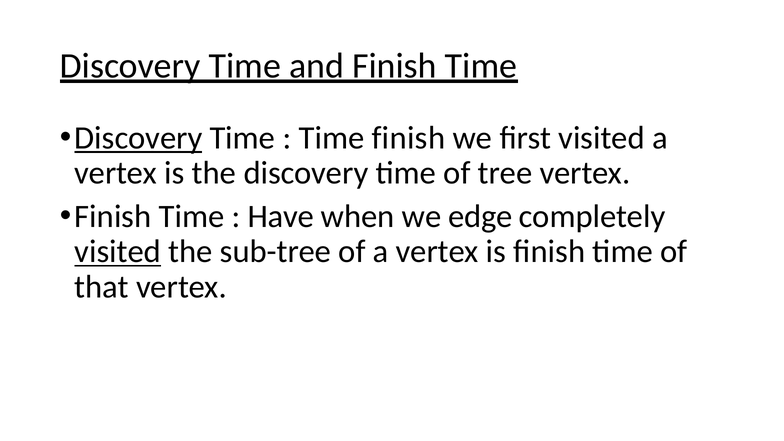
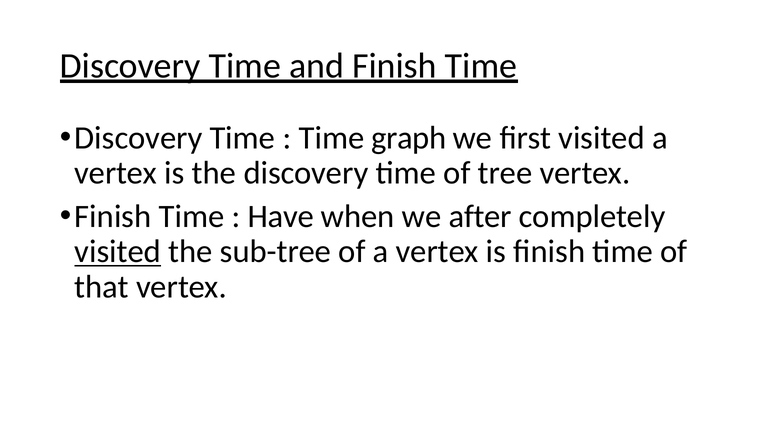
Discovery underline: present -> none (138, 138)
Time finish: finish -> graph (409, 138)
edge: edge -> after (480, 216)
